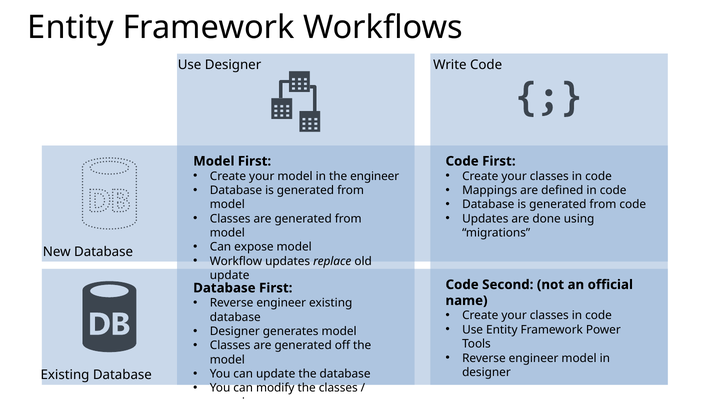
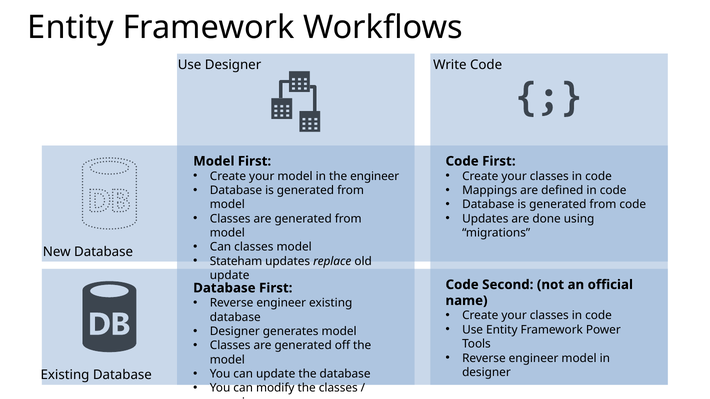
Can expose: expose -> classes (254, 247)
Workflow: Workflow -> Stateham (236, 261)
